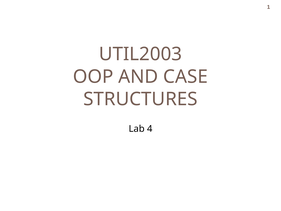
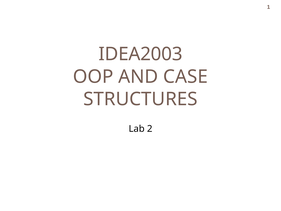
UTIL2003: UTIL2003 -> IDEA2003 (141, 54)
4: 4 -> 2 (150, 129)
